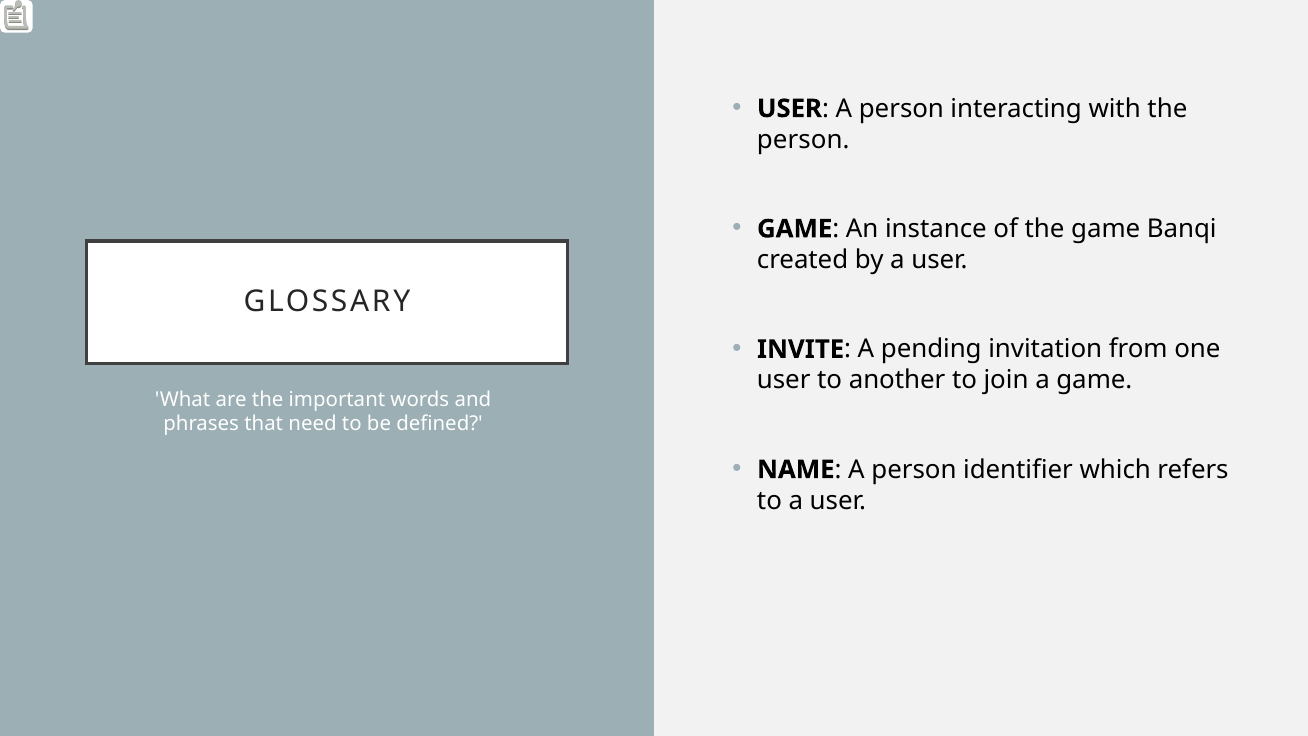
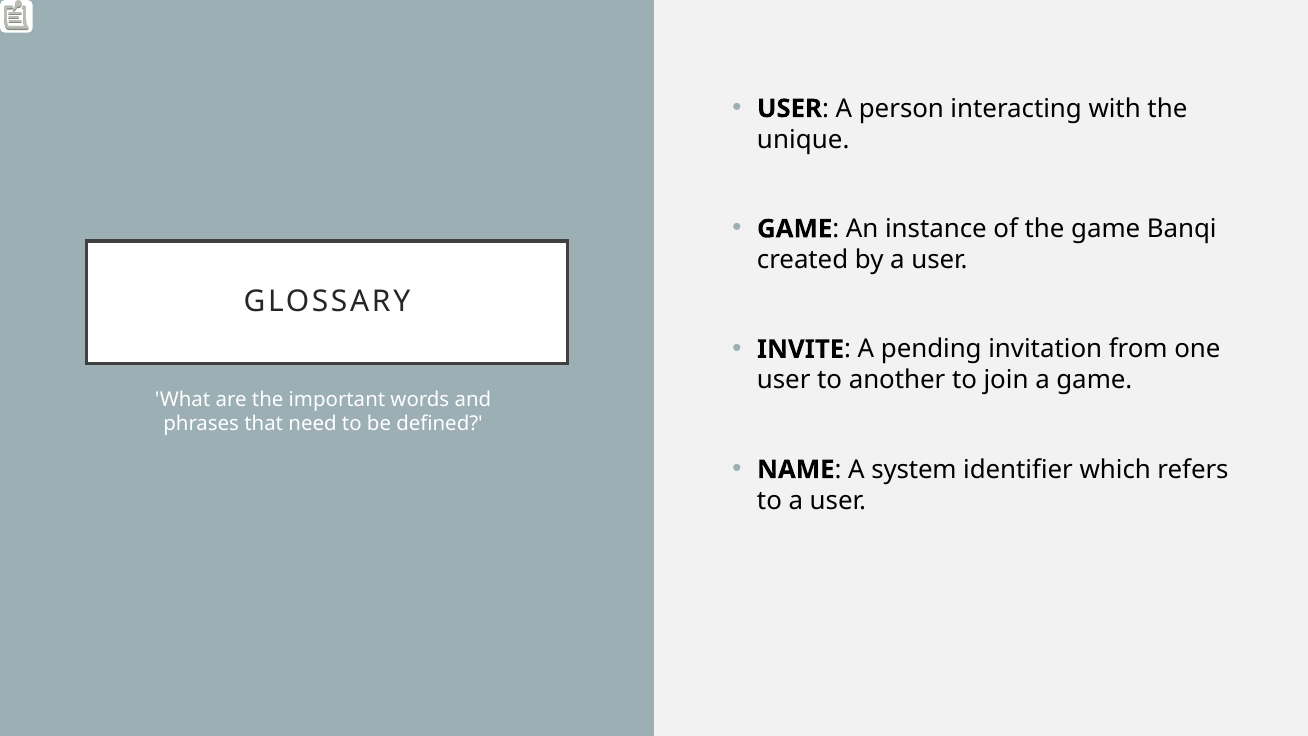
person: person -> unique (803, 140)
person: person -> system (914, 469)
